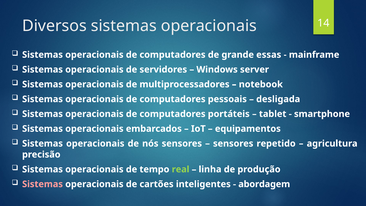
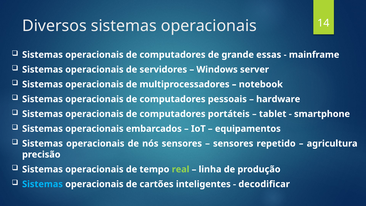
desligada: desligada -> hardware (278, 99)
Sistemas colour: pink -> light blue (42, 184)
abordagem: abordagem -> decodificar (264, 184)
